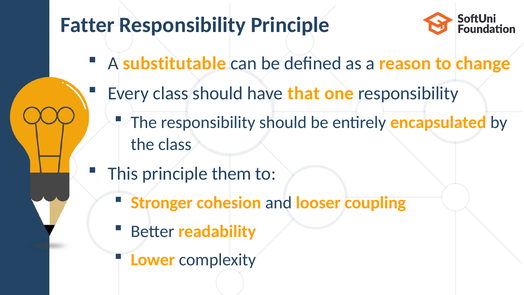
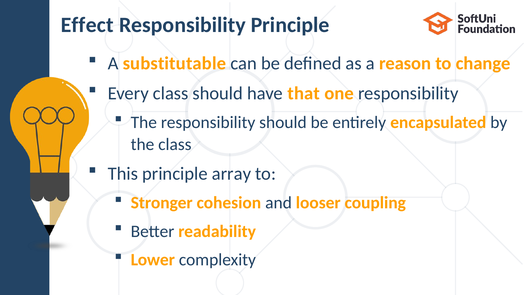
Fatter: Fatter -> Effect (87, 25)
them: them -> array (231, 174)
